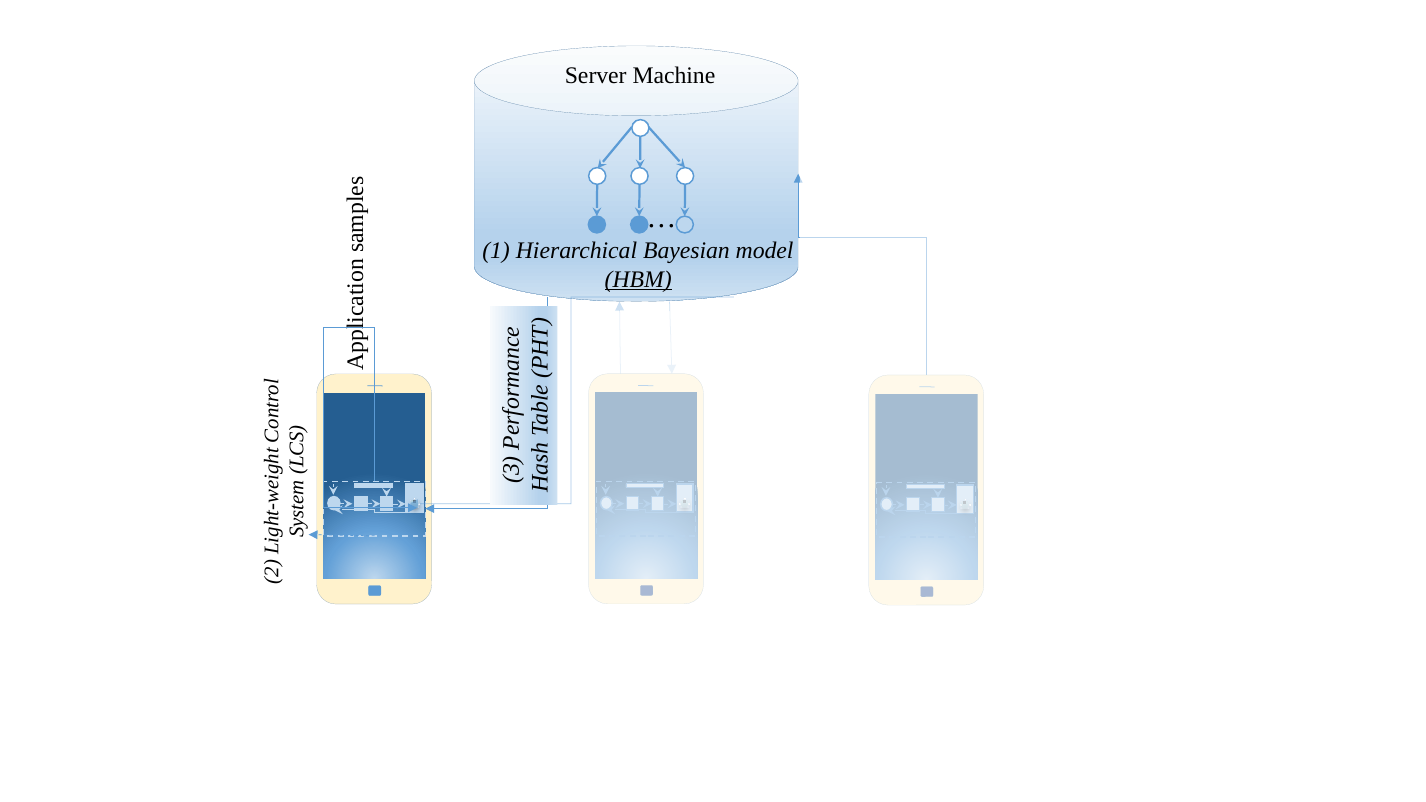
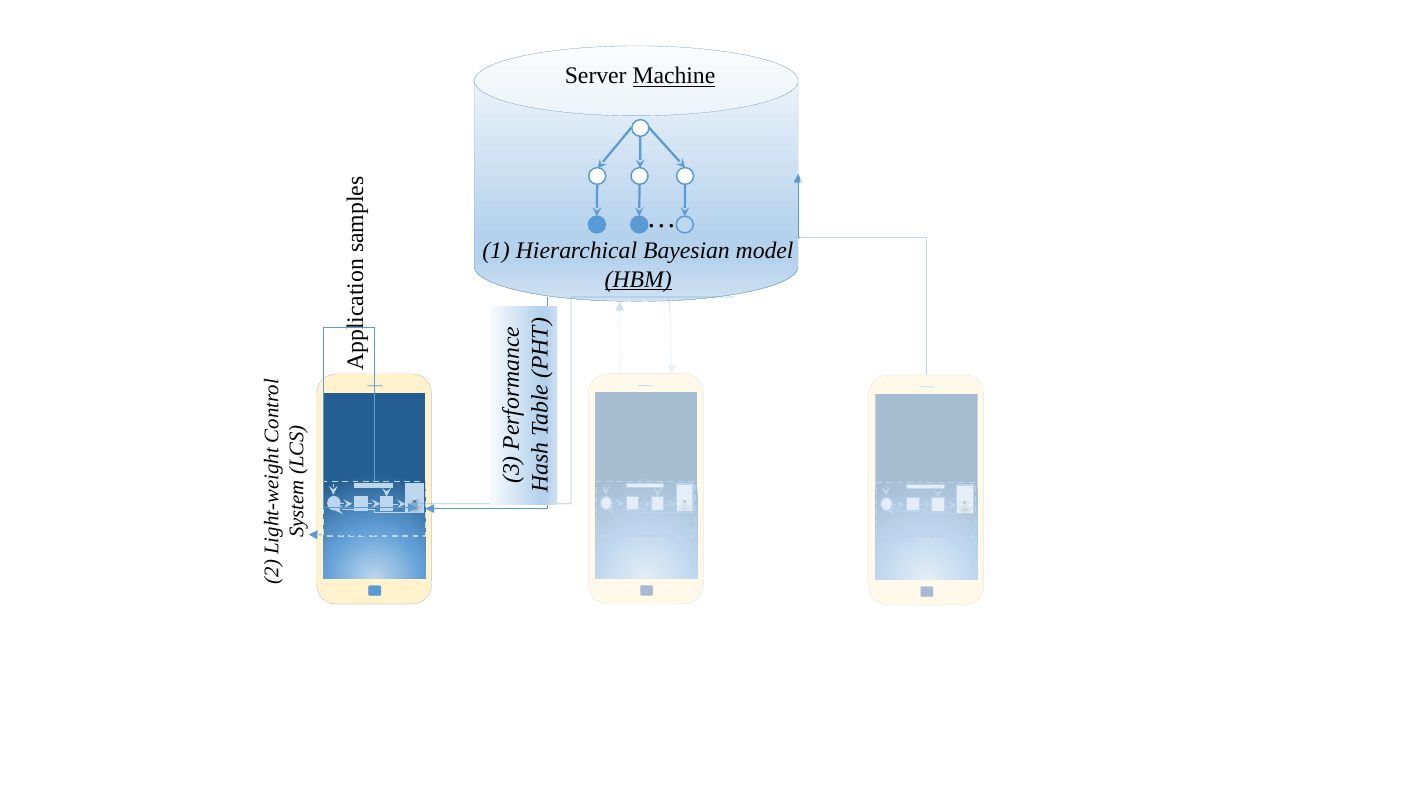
Machine underline: none -> present (674, 76)
